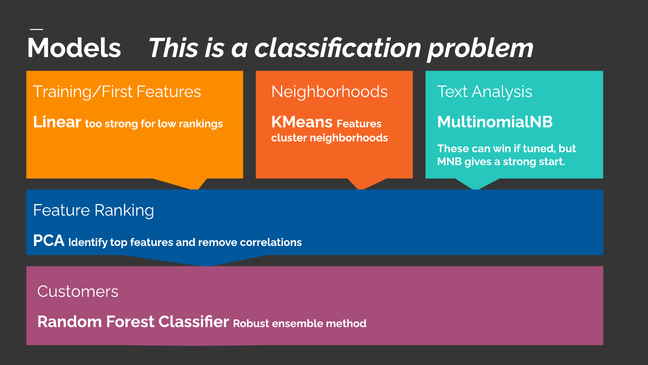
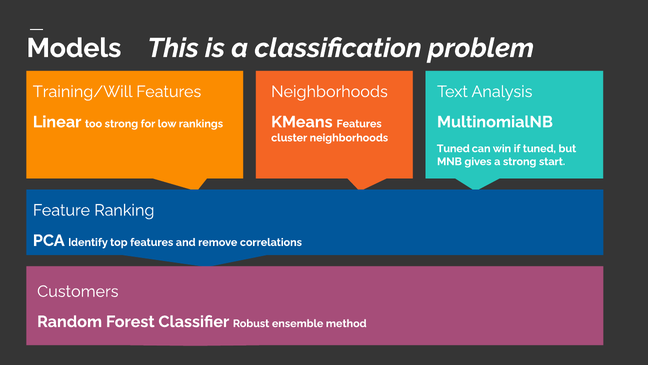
Training/First: Training/First -> Training/Will (83, 92)
These: These -> Tuned (453, 148)
